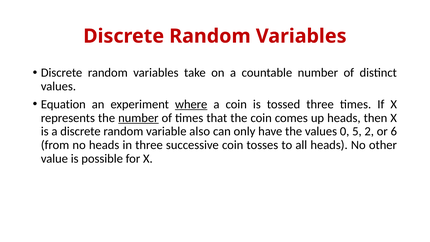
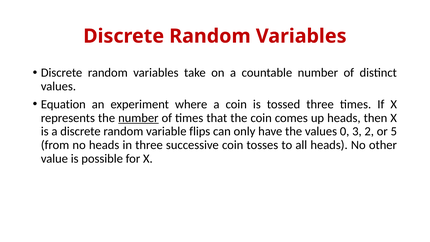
where underline: present -> none (191, 104)
also: also -> flips (200, 131)
5: 5 -> 3 (357, 131)
6: 6 -> 5 (394, 131)
